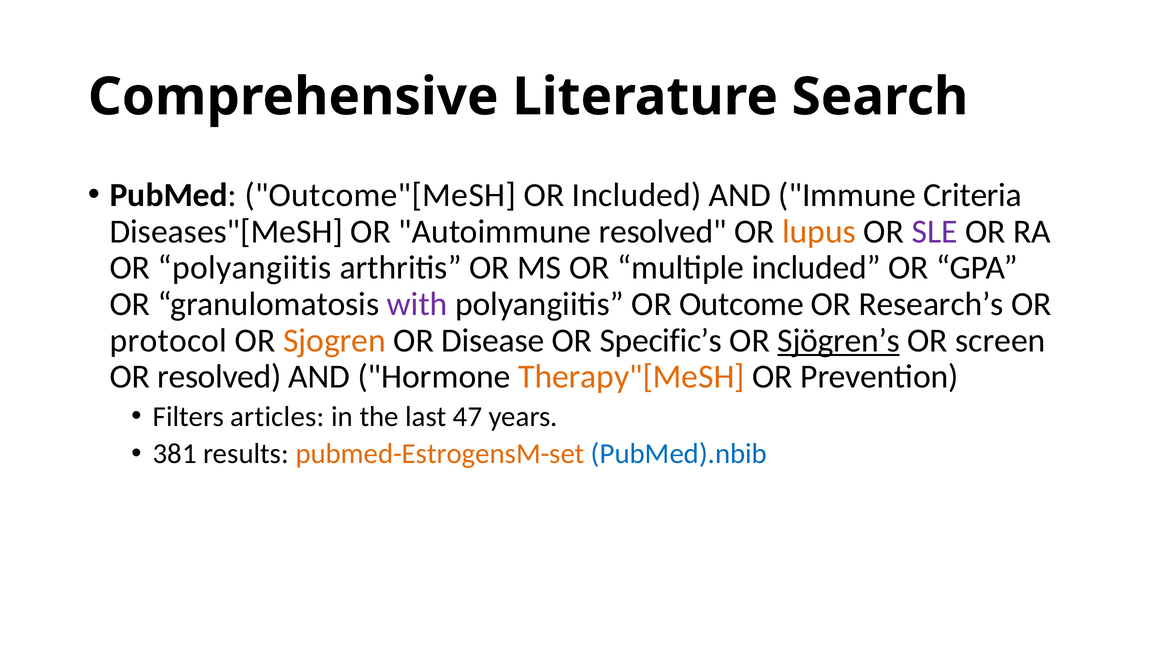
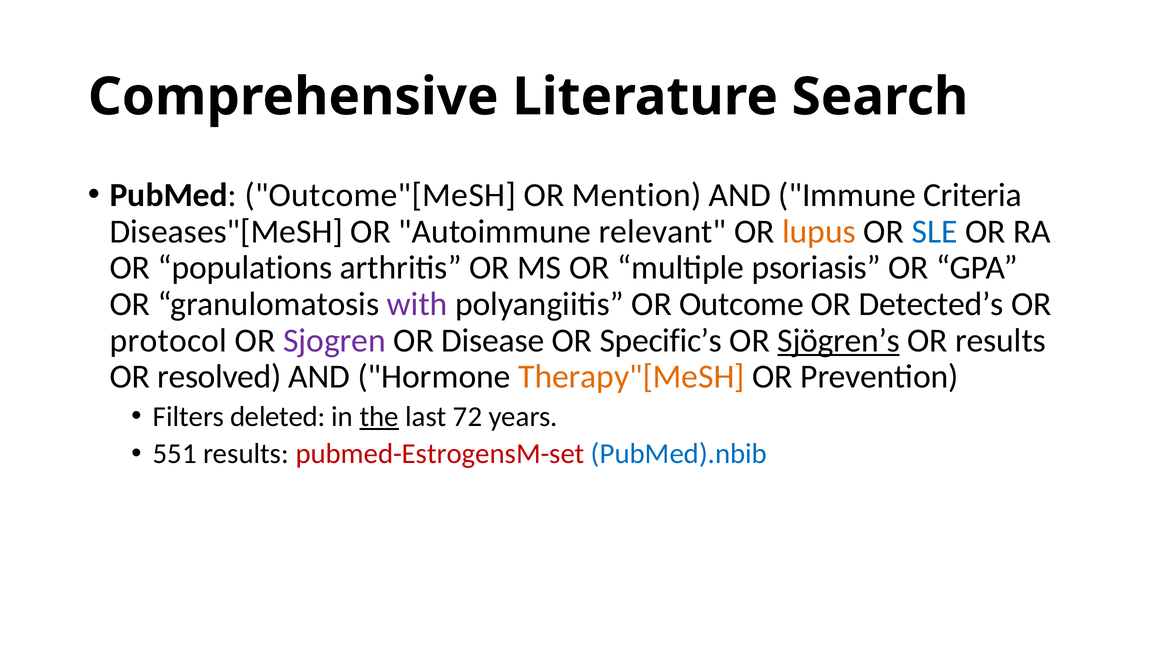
OR Included: Included -> Mention (637, 195)
Autoimmune resolved: resolved -> relevant (662, 231)
SLE colour: purple -> blue (935, 231)
OR polyangiitis: polyangiitis -> populations (245, 268)
multiple included: included -> psoriasis (816, 268)
Research’s: Research’s -> Detected’s (931, 304)
Sjogren colour: orange -> purple (334, 341)
OR screen: screen -> results (1001, 341)
articles: articles -> deleted (278, 417)
the underline: none -> present (379, 417)
47: 47 -> 72 (467, 417)
381: 381 -> 551 (175, 454)
pubmed-EstrogensM-set colour: orange -> red (440, 454)
